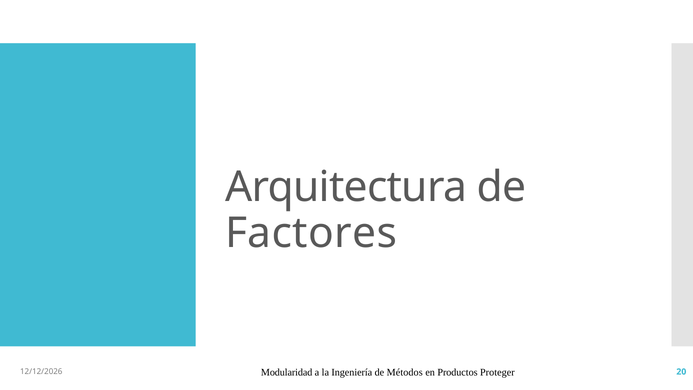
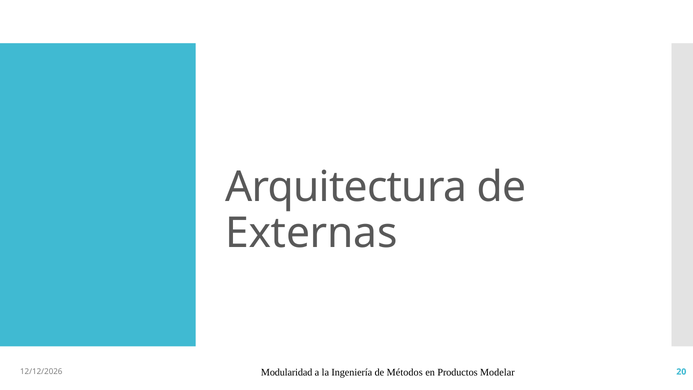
Factores: Factores -> Externas (311, 233)
Proteger: Proteger -> Modelar (497, 372)
